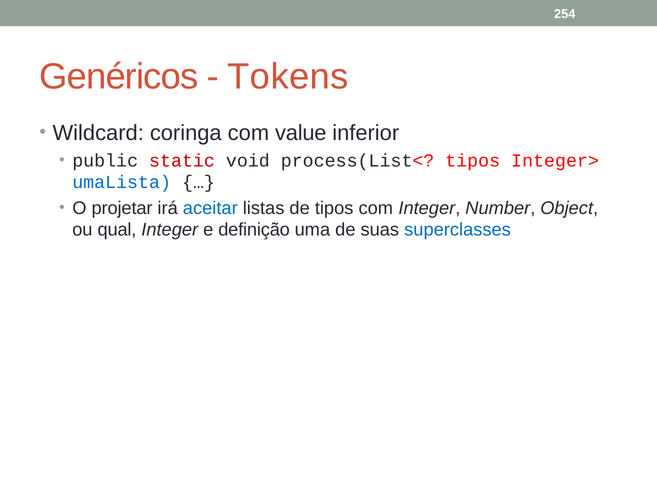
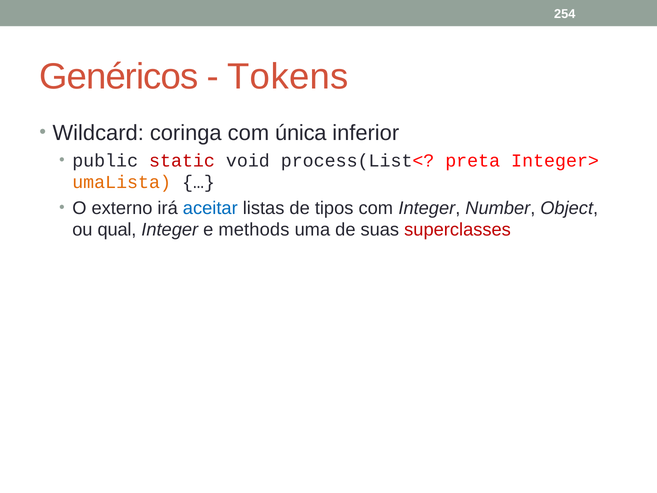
value: value -> única (301, 133)
process(List< tipos: tipos -> preta (473, 160)
umaLista colour: blue -> orange (122, 182)
projetar: projetar -> externo (122, 208)
definição: definição -> methods (254, 230)
superclasses colour: blue -> red (458, 230)
